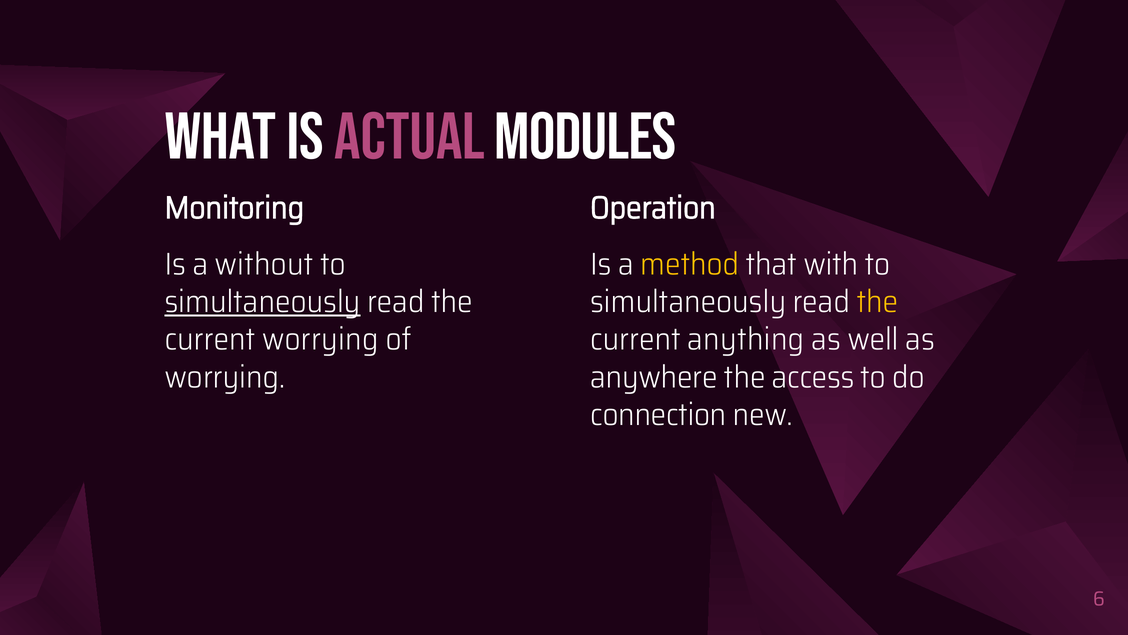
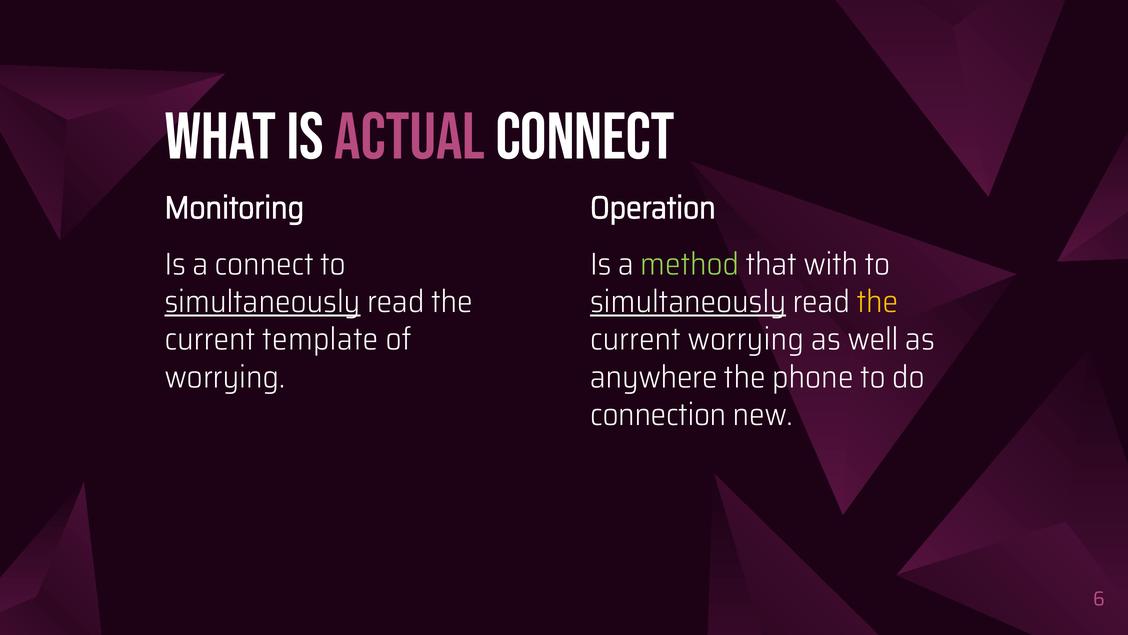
actual modules: modules -> connect (585, 137)
a without: without -> connect (264, 264)
method colour: yellow -> light green (690, 264)
simultaneously underline: none -> present (688, 302)
current worrying: worrying -> template (320, 339)
current anything: anything -> worrying (746, 339)
access: access -> phone (813, 377)
